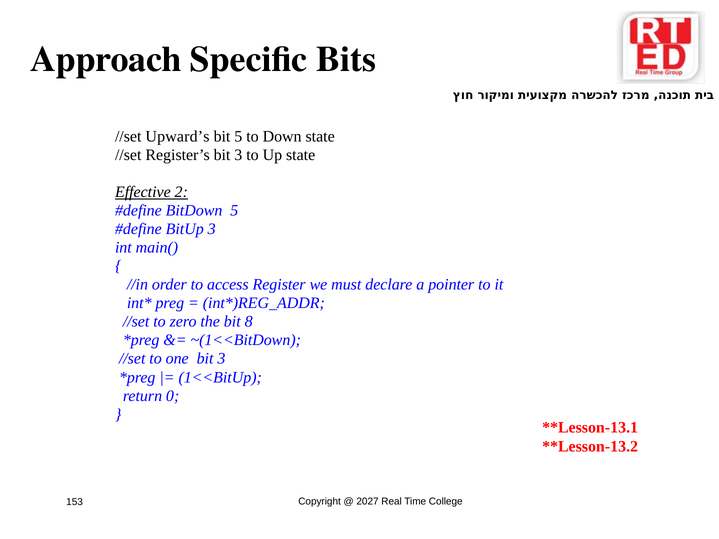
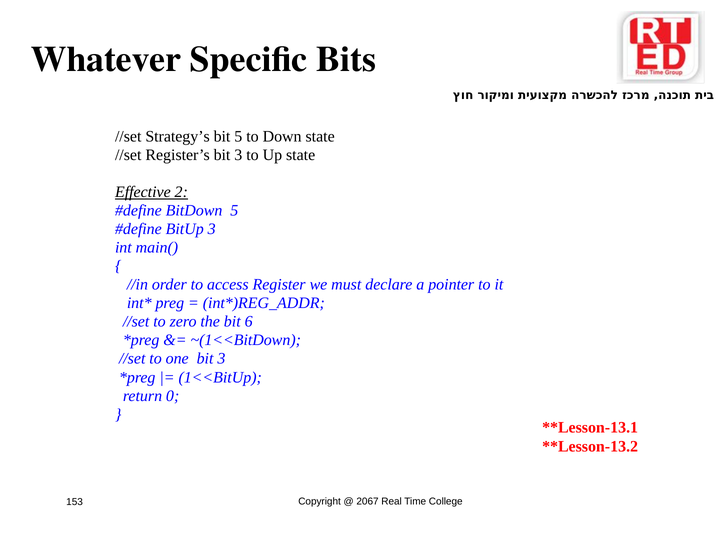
Approach: Approach -> Whatever (106, 59)
Upward’s: Upward’s -> Strategy’s (178, 136)
8: 8 -> 6 (249, 322)
2027: 2027 -> 2067 (368, 502)
